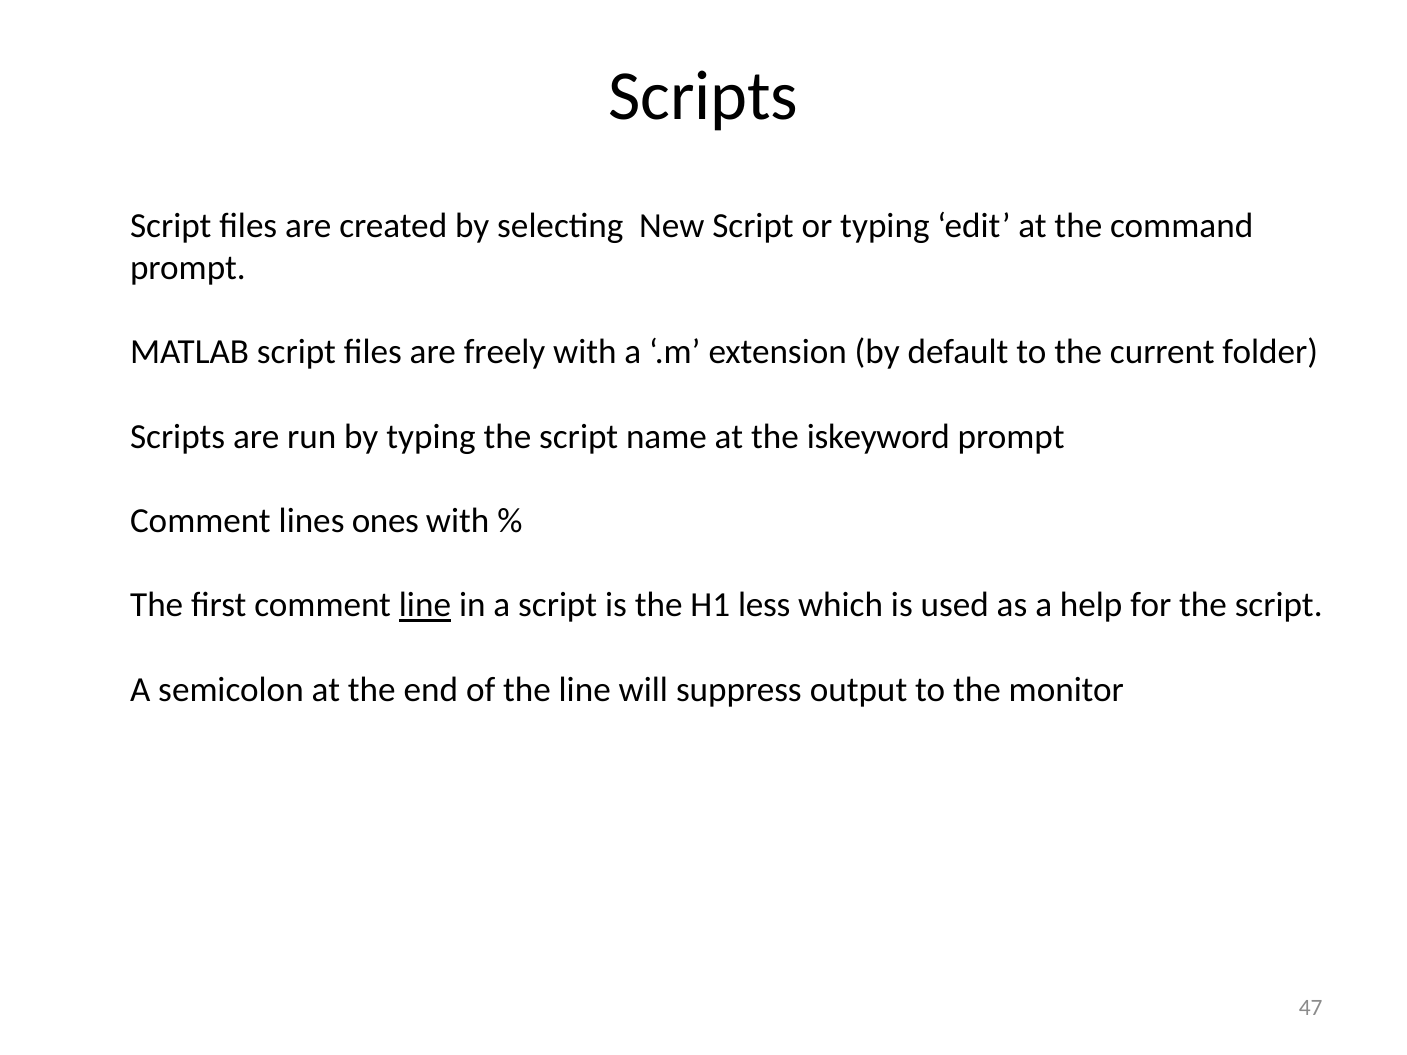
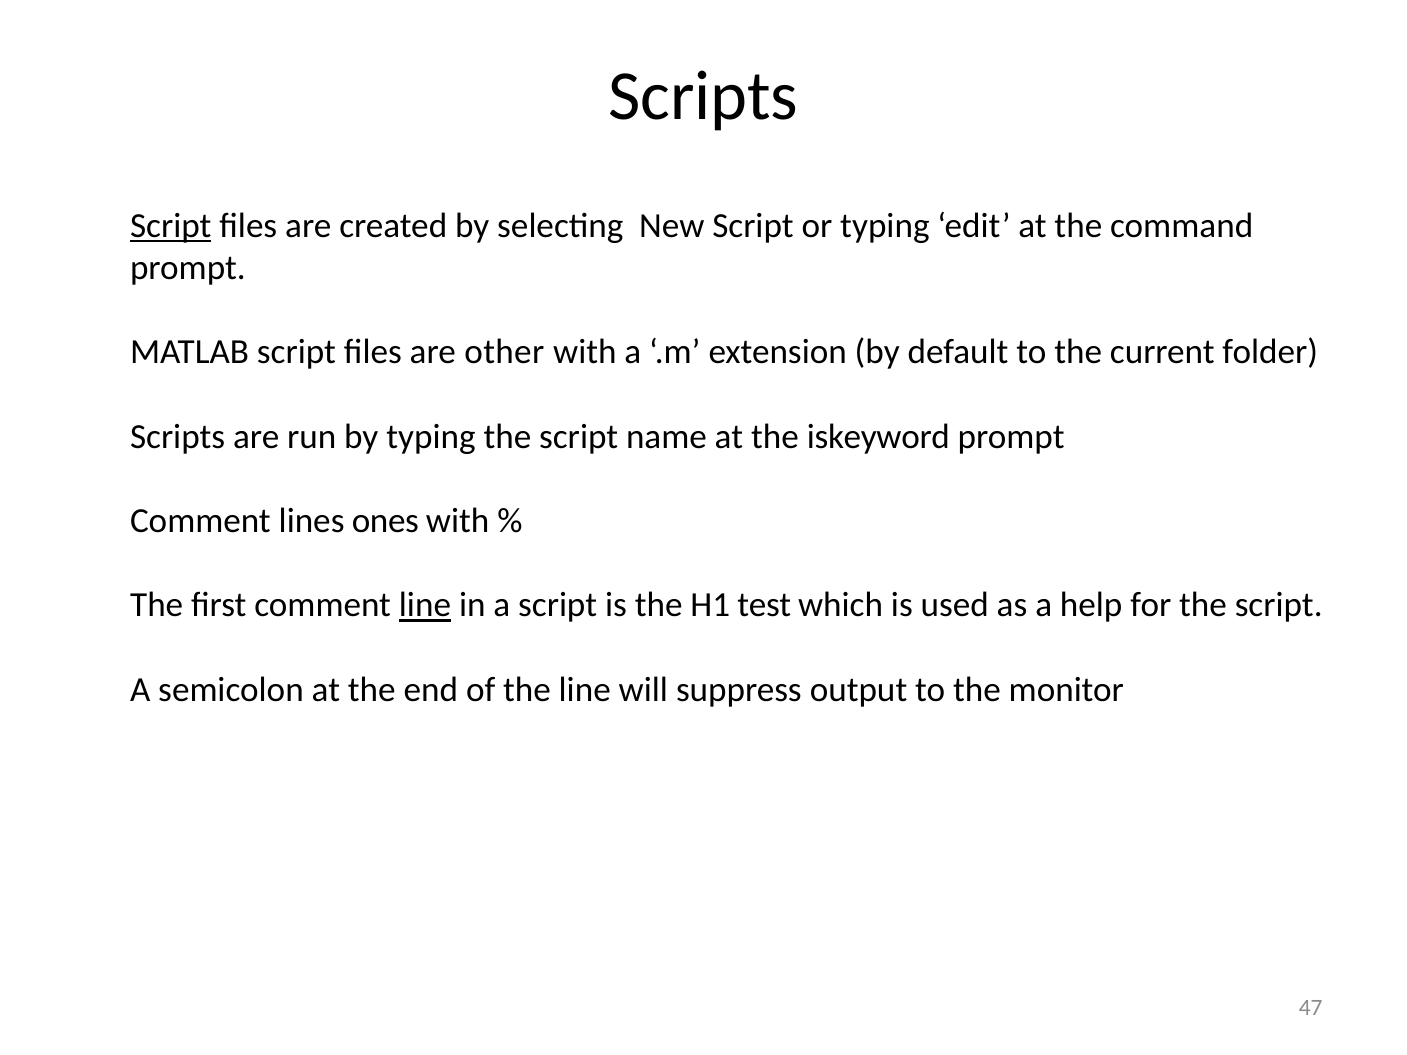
Script underline: none -> present (171, 226)
freely: freely -> other (504, 352)
less: less -> test (764, 606)
